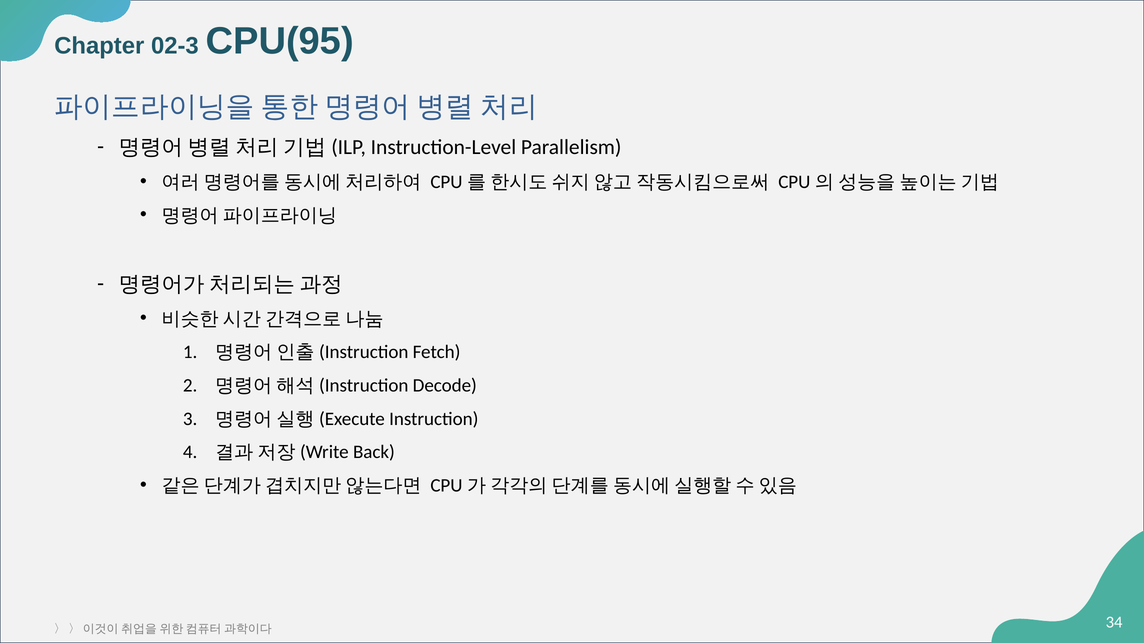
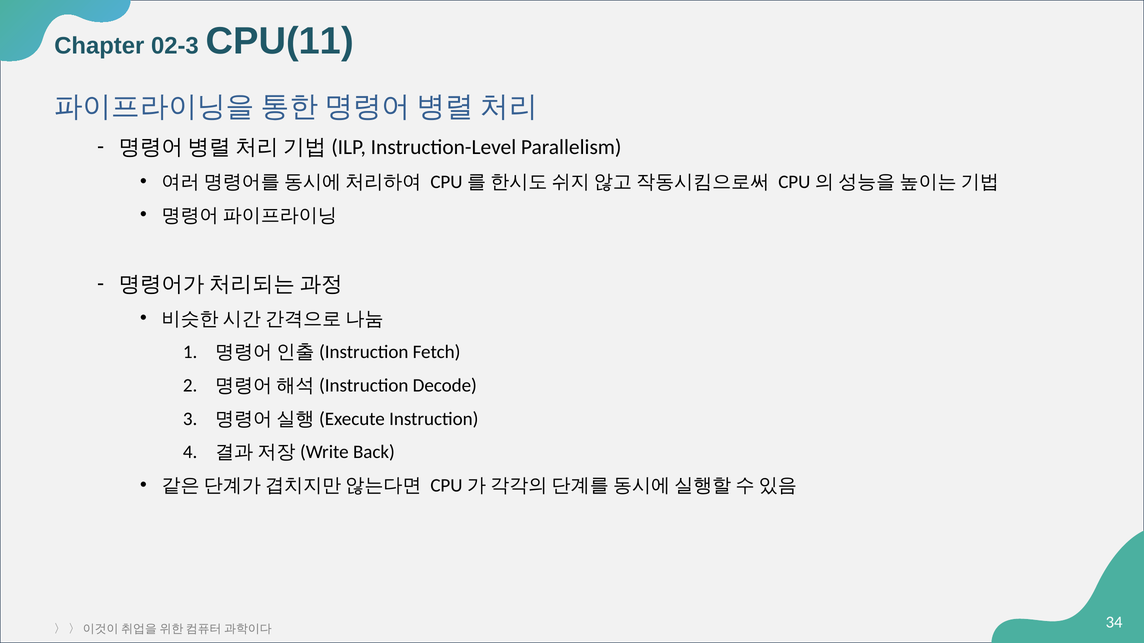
CPU(95: CPU(95 -> CPU(11 (280, 41)
